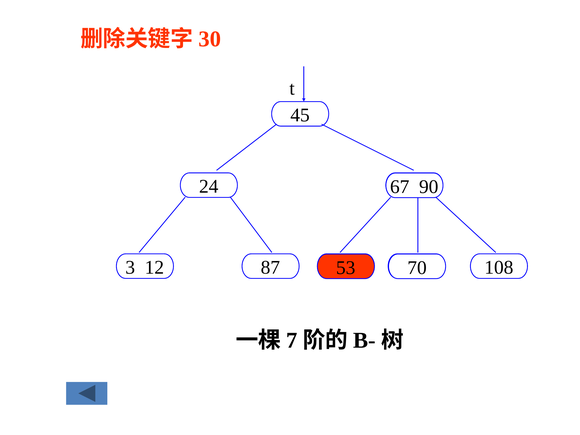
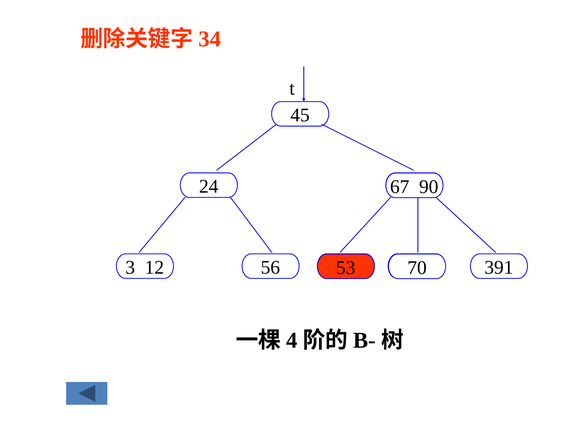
30: 30 -> 34 (210, 39)
87: 87 -> 56 (271, 267)
108: 108 -> 391 (499, 267)
7: 7 -> 4 (292, 340)
